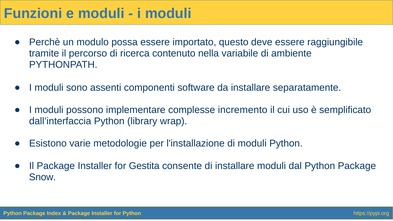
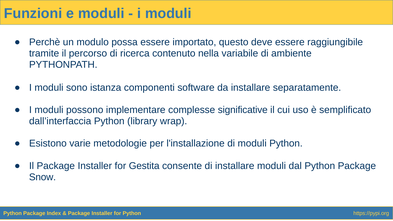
assenti: assenti -> istanza (106, 88)
incremento: incremento -> significative (243, 110)
